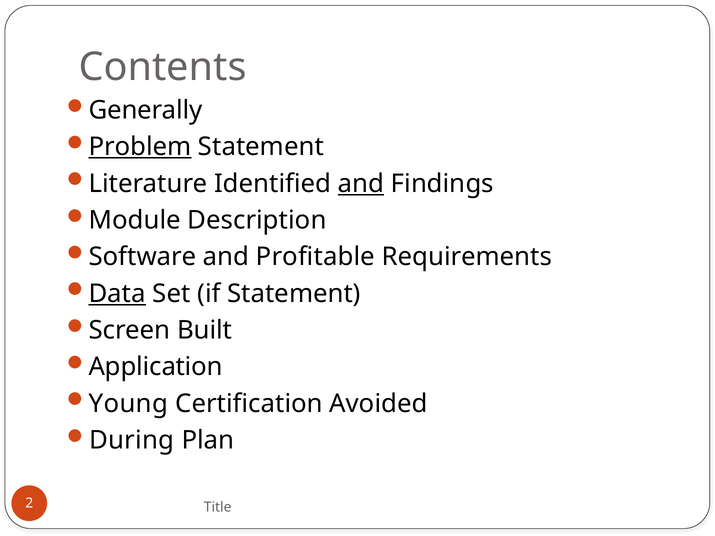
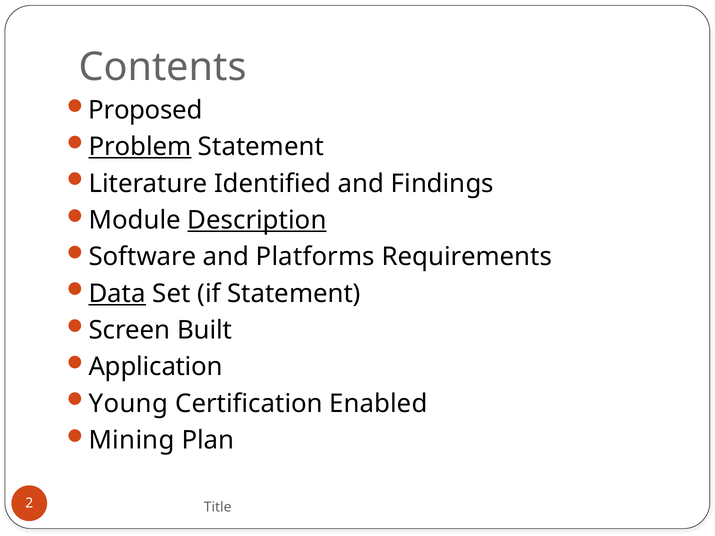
Generally: Generally -> Proposed (145, 110)
and underline: present -> none (361, 184)
Description underline: none -> present (257, 220)
Profitable: Profitable -> Platforms (315, 257)
Avoided: Avoided -> Enabled (378, 404)
During: During -> Mining (132, 440)
